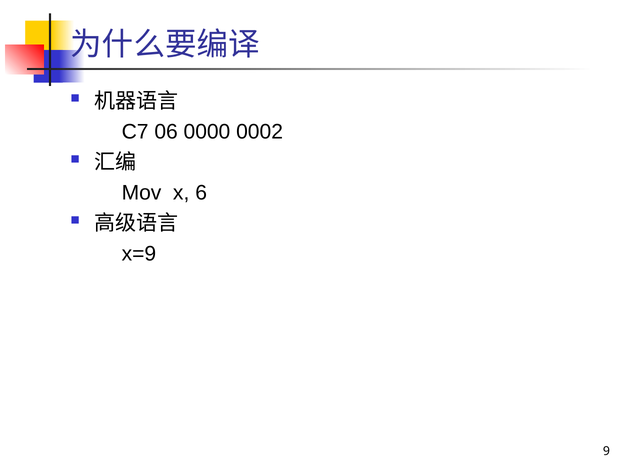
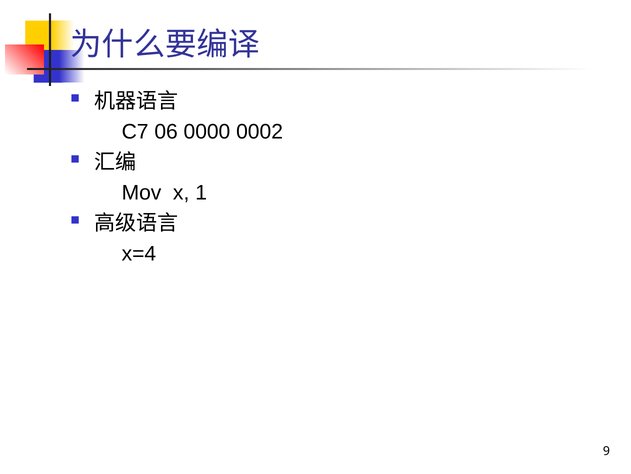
6: 6 -> 1 (201, 193)
x=9: x=9 -> x=4 (139, 254)
